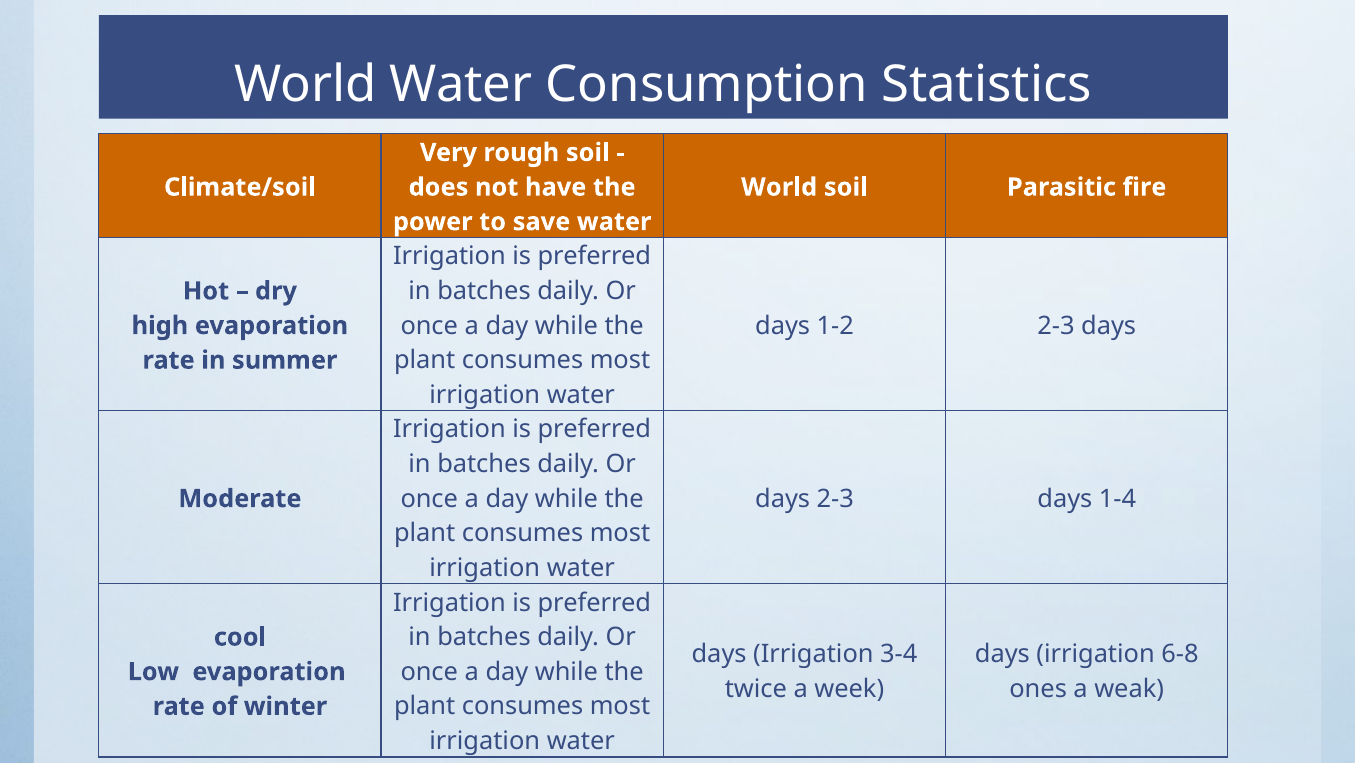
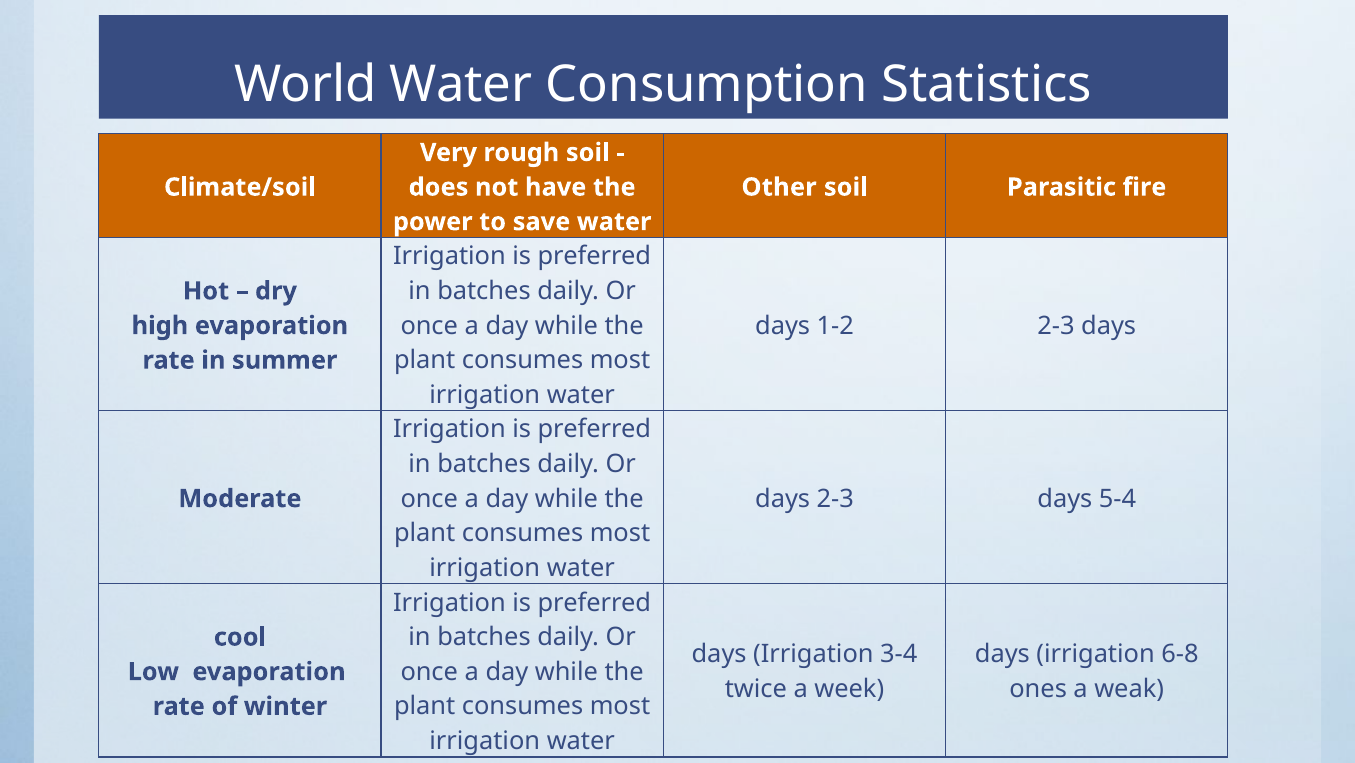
World: World -> Other (779, 187)
1-4: 1-4 -> 5-4 (1118, 498)
